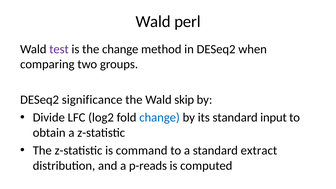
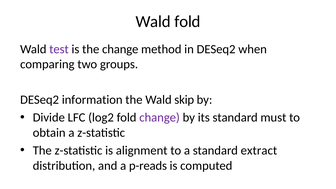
Wald perl: perl -> fold (187, 22)
significance: significance -> information (92, 100)
change colour: blue -> purple (160, 118)
input: input -> must (273, 118)
command: command -> alignment (142, 150)
